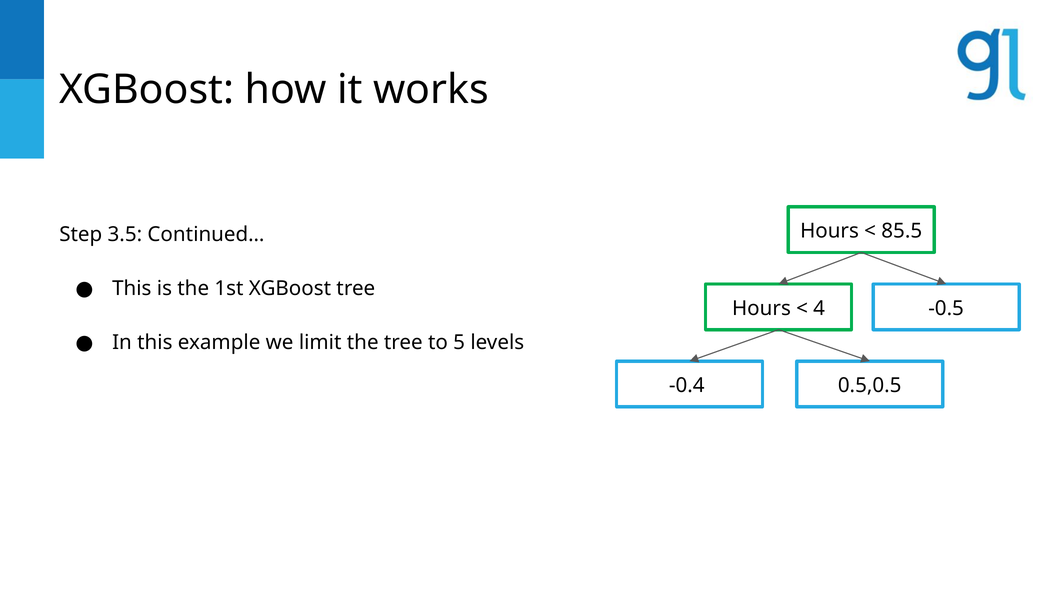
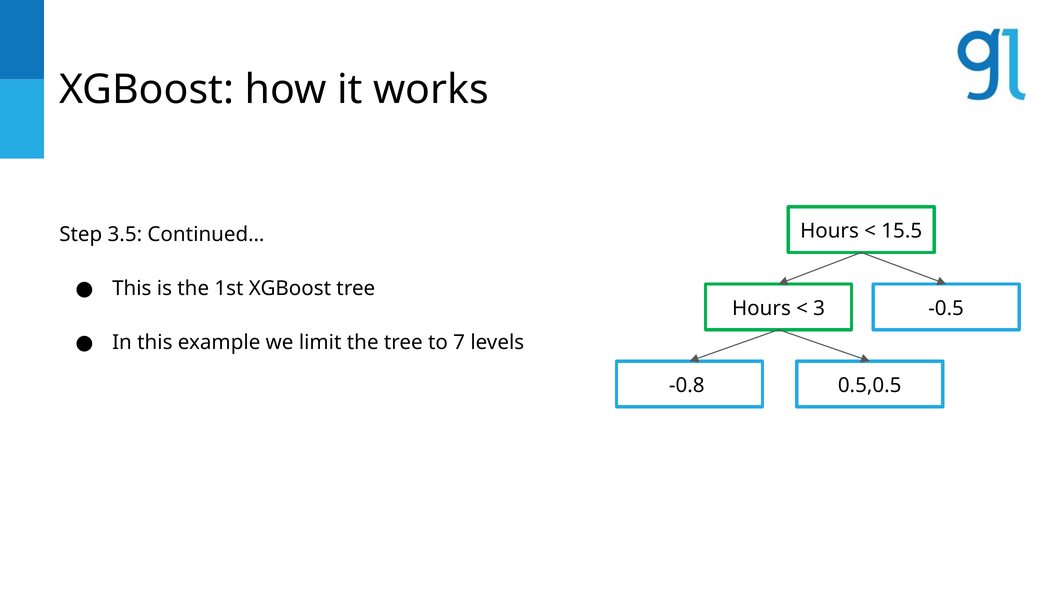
85.5: 85.5 -> 15.5 (902, 231)
4: 4 -> 3 (819, 308)
5: 5 -> 7 (459, 342)
-0.4: -0.4 -> -0.8 (687, 385)
